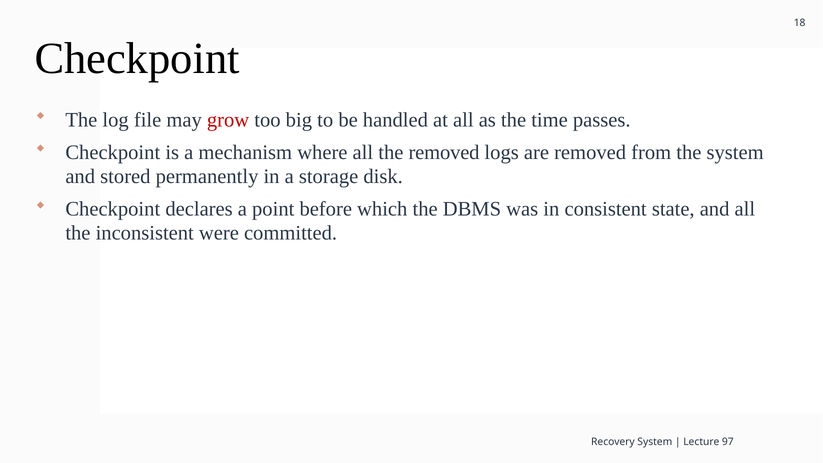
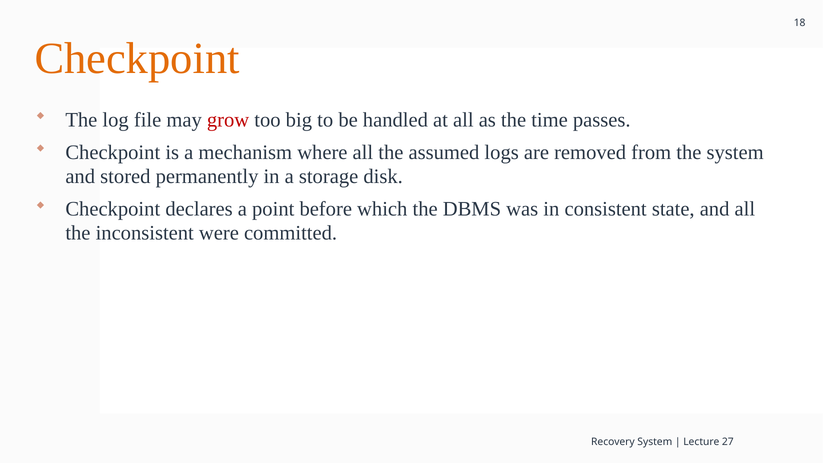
Checkpoint colour: black -> orange (137, 59)
the removed: removed -> assumed (444, 152)
97: 97 -> 27 (728, 442)
